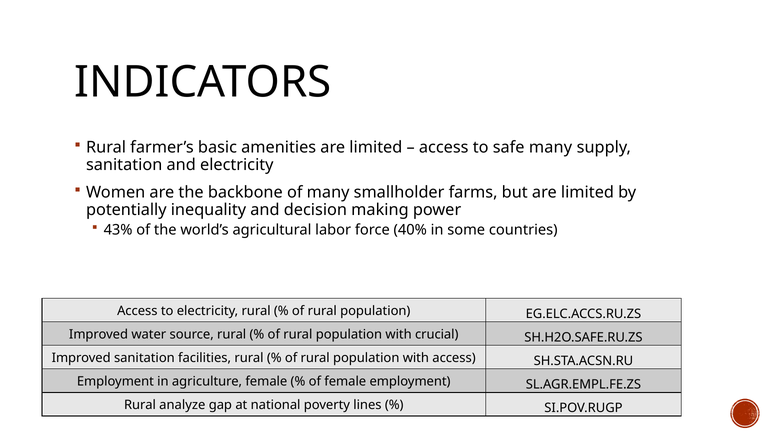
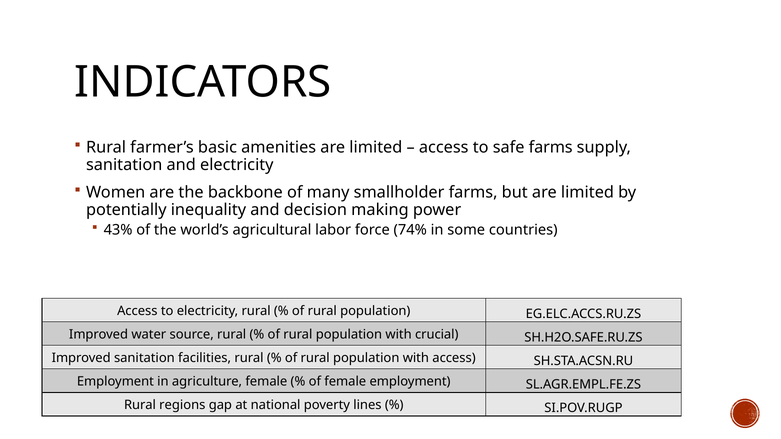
safe many: many -> farms (551, 148)
40%: 40% -> 74% (410, 230)
analyze: analyze -> regions (182, 405)
